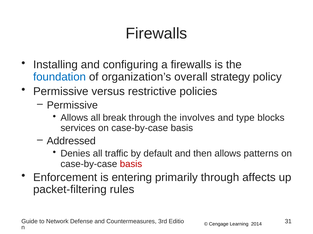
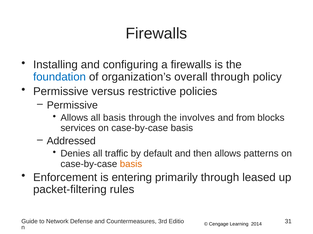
overall strategy: strategy -> through (230, 77)
all break: break -> basis (114, 118)
type: type -> from (246, 118)
basis colour: red -> orange (131, 164)
affects: affects -> leased (259, 178)
